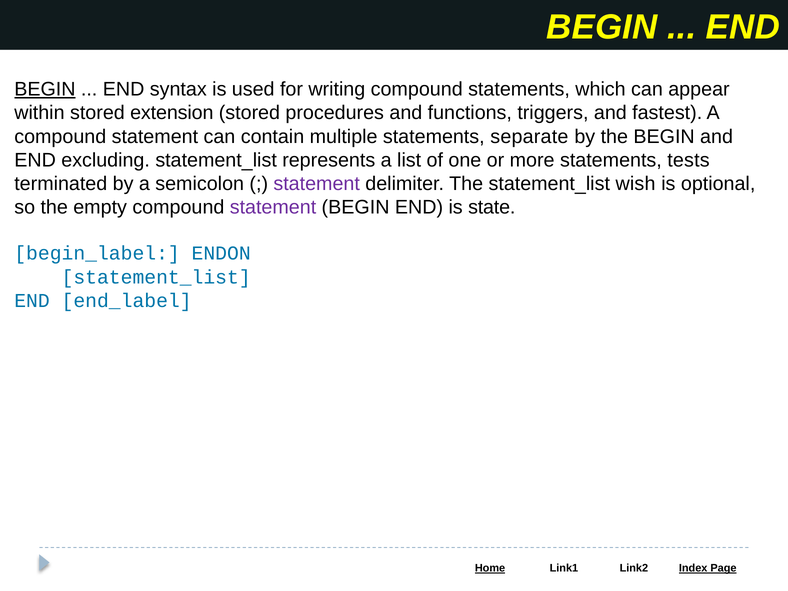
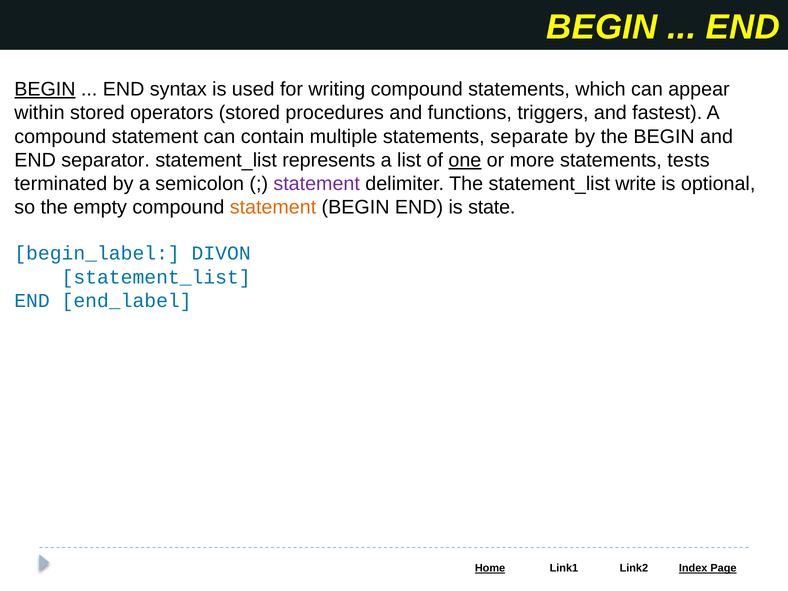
extension: extension -> operators (172, 113)
excluding: excluding -> separator (106, 160)
one underline: none -> present (465, 160)
wish: wish -> write (636, 184)
statement colour: purple -> orange (273, 207)
ENDON: ENDON -> DIVON (221, 253)
